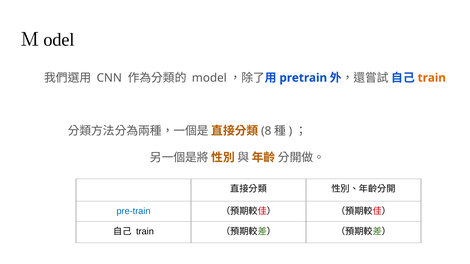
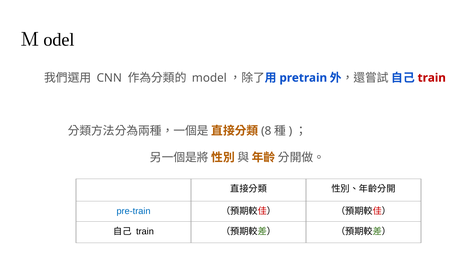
train colour: orange -> red (432, 78)
